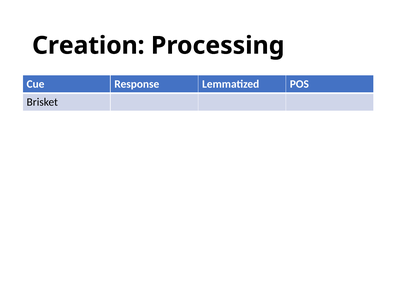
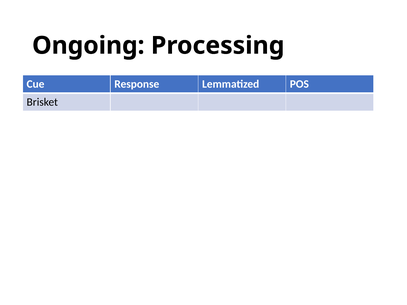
Creation: Creation -> Ongoing (88, 46)
